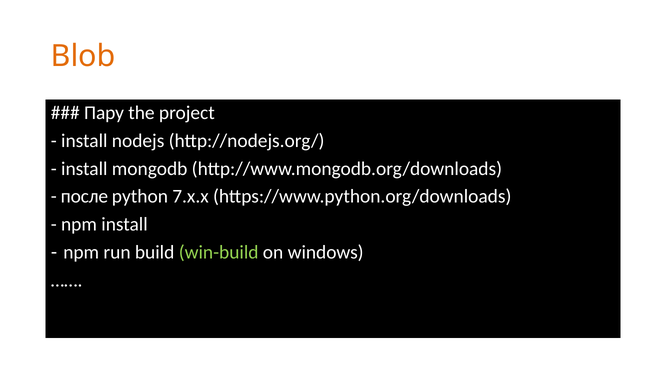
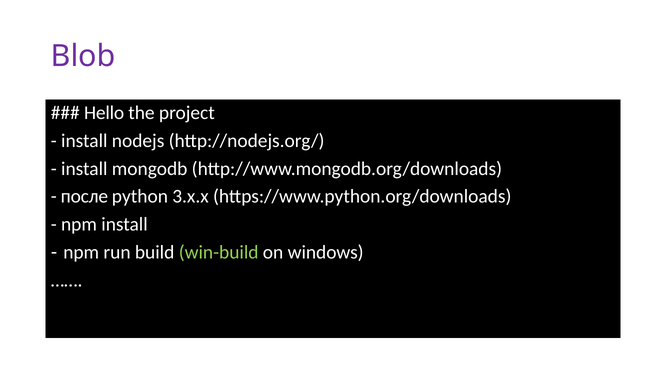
Blob colour: orange -> purple (83, 56)
Пару: Пару -> Hello (104, 113)
7.x.x: 7.x.x -> 3.x.x (190, 196)
